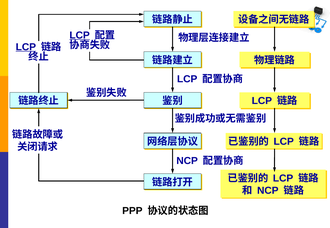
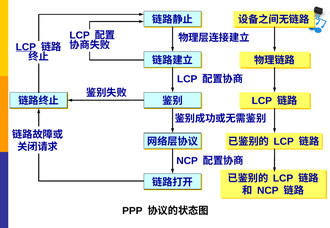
LCP underline: present -> none (80, 35)
